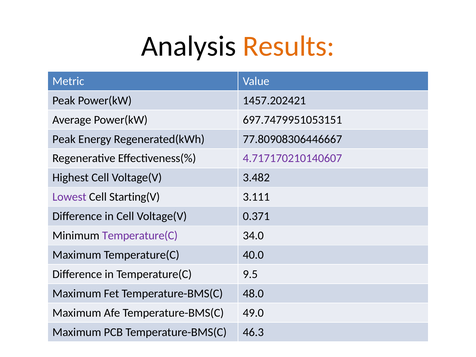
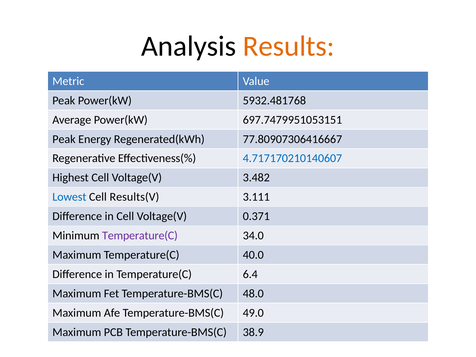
1457.202421: 1457.202421 -> 5932.481768 (274, 100)
77.80908306446667: 77.80908306446667 -> 77.80907306416667 (292, 139)
4.717170210140607 colour: purple -> blue (292, 158)
Lowest colour: purple -> blue (69, 197)
Starting(V: Starting(V -> Results(V (134, 197)
9.5: 9.5 -> 6.4 (250, 274)
46.3: 46.3 -> 38.9 (253, 332)
